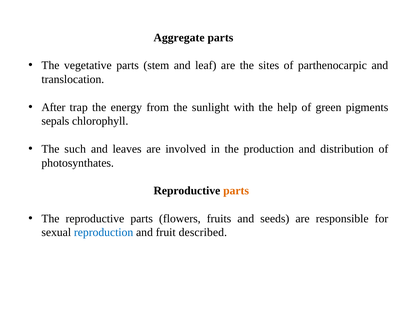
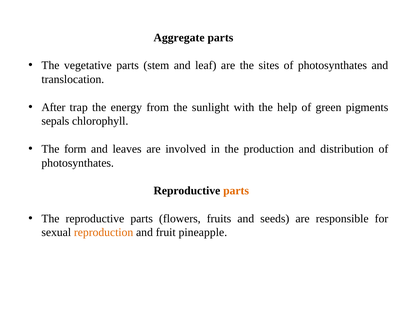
sites of parthenocarpic: parthenocarpic -> photosynthates (332, 65)
such: such -> form (75, 149)
reproduction colour: blue -> orange (104, 232)
described: described -> pineapple (203, 232)
